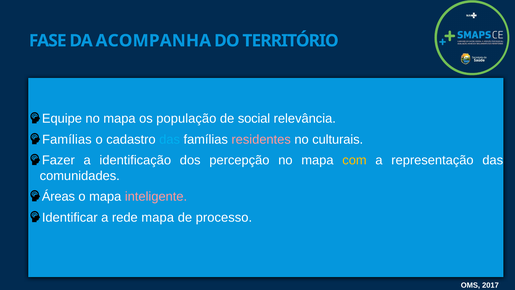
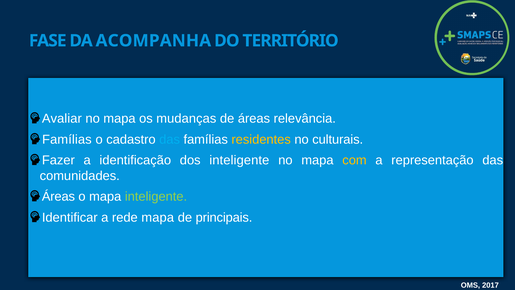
Equipe: Equipe -> Avaliar (62, 119)
população: população -> mudanças (186, 119)
de social: social -> áreas (254, 119)
residentes colour: pink -> yellow (261, 139)
dos percepção: percepção -> inteligente (239, 160)
inteligente colour: pink -> light green (156, 196)
processo: processo -> principais (224, 217)
